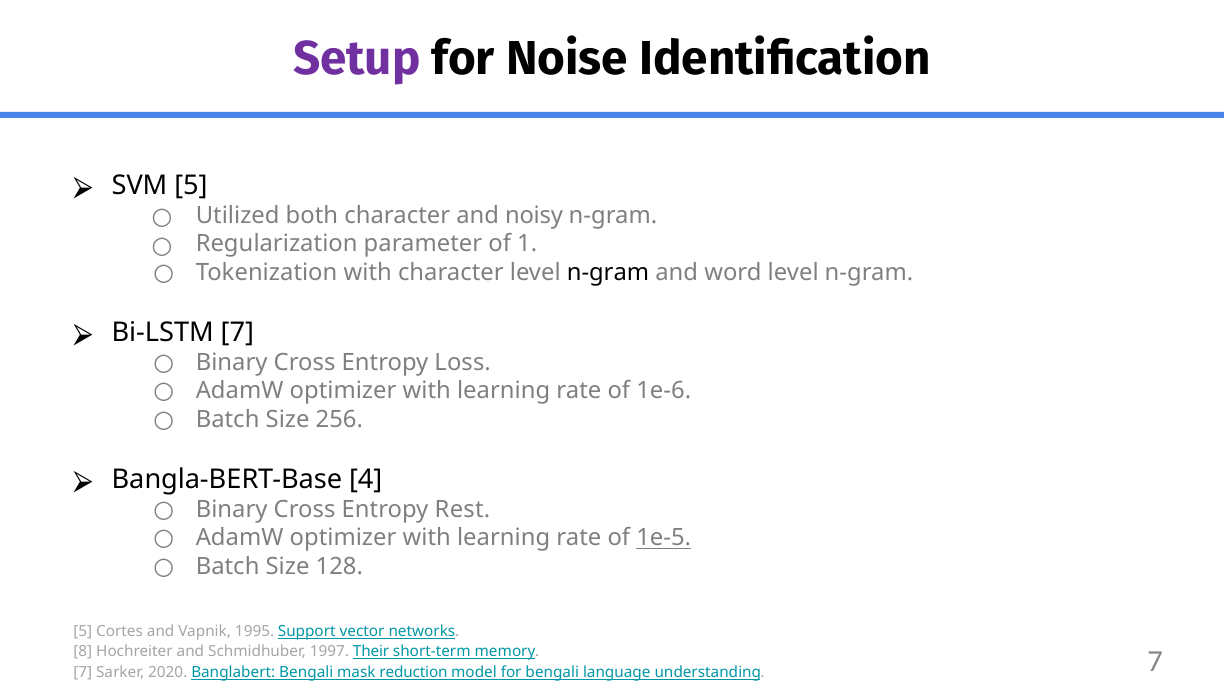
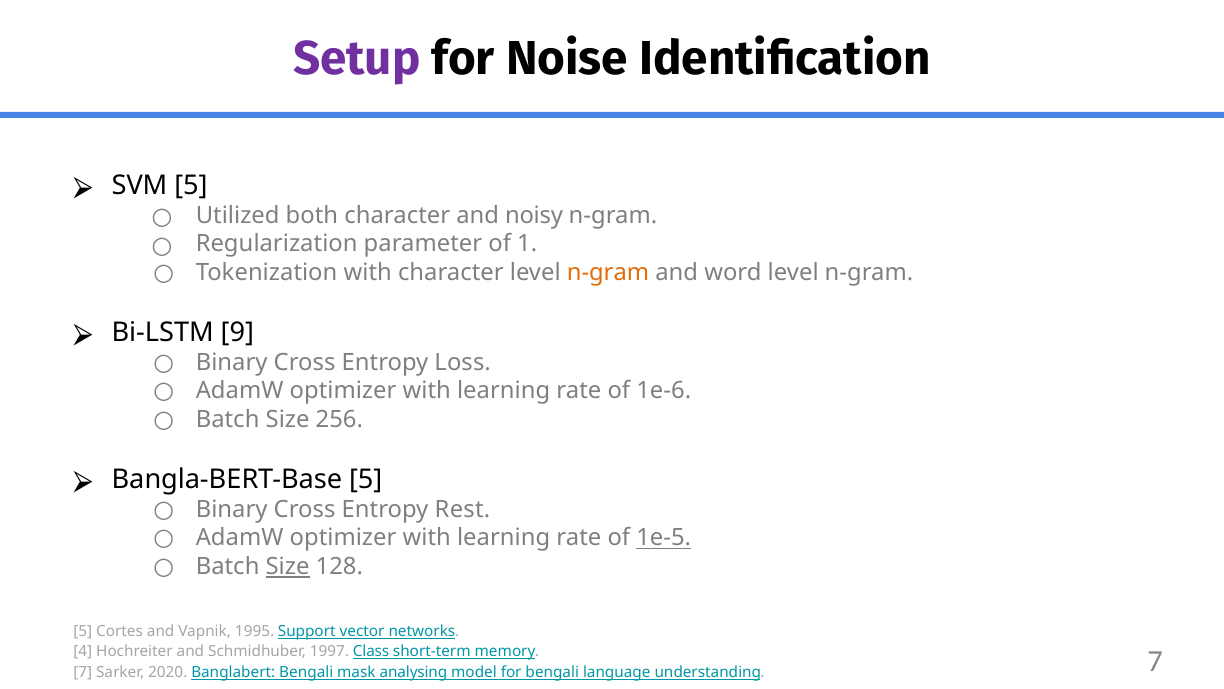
n-gram colour: black -> orange (608, 272)
Bi-LSTM 7: 7 -> 9 (237, 332)
Bangla-BERT-Base 4: 4 -> 5 (366, 479)
Size underline: none -> present (288, 566)
8: 8 -> 4 (83, 651)
Their: Their -> Class (371, 651)
reduction: reduction -> analysing (413, 672)
